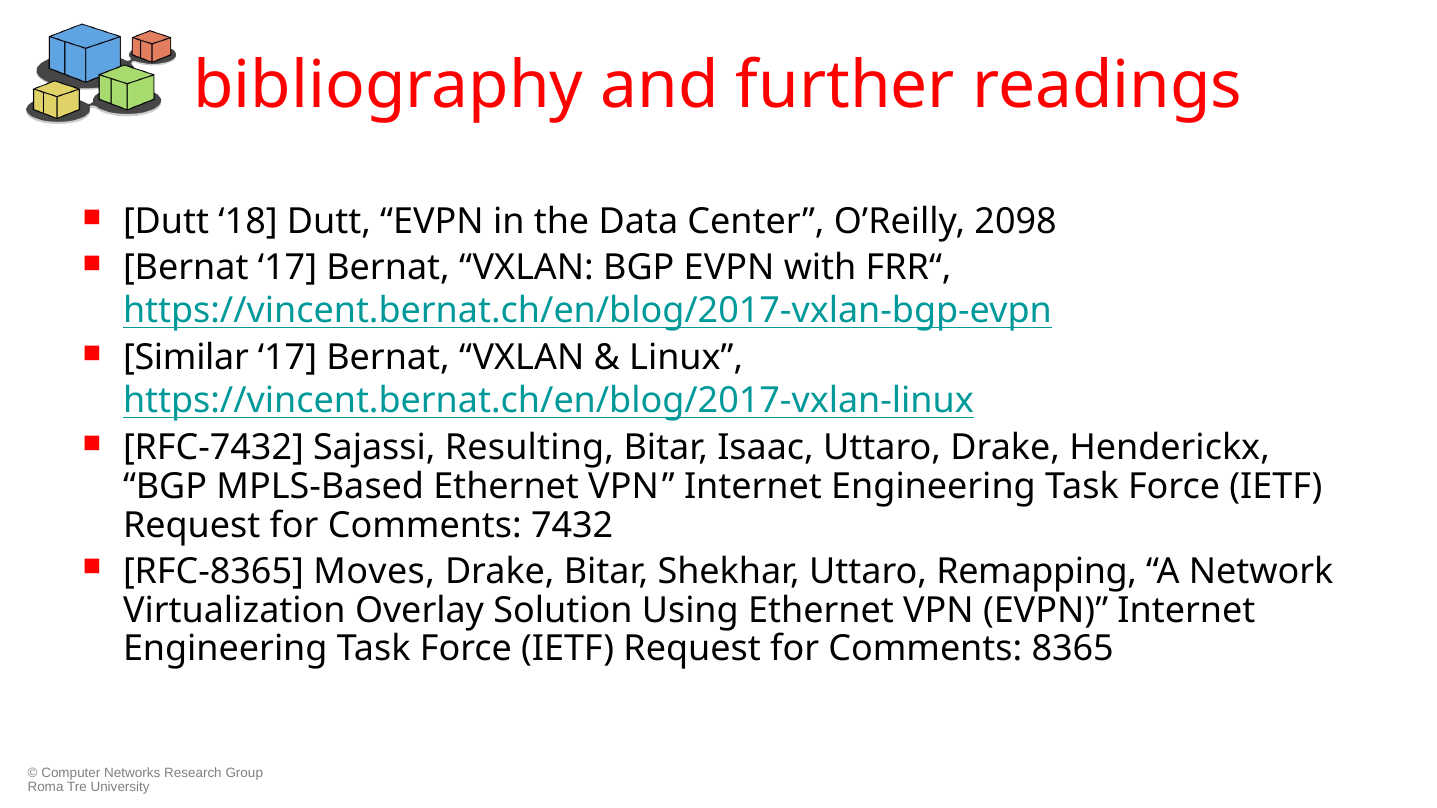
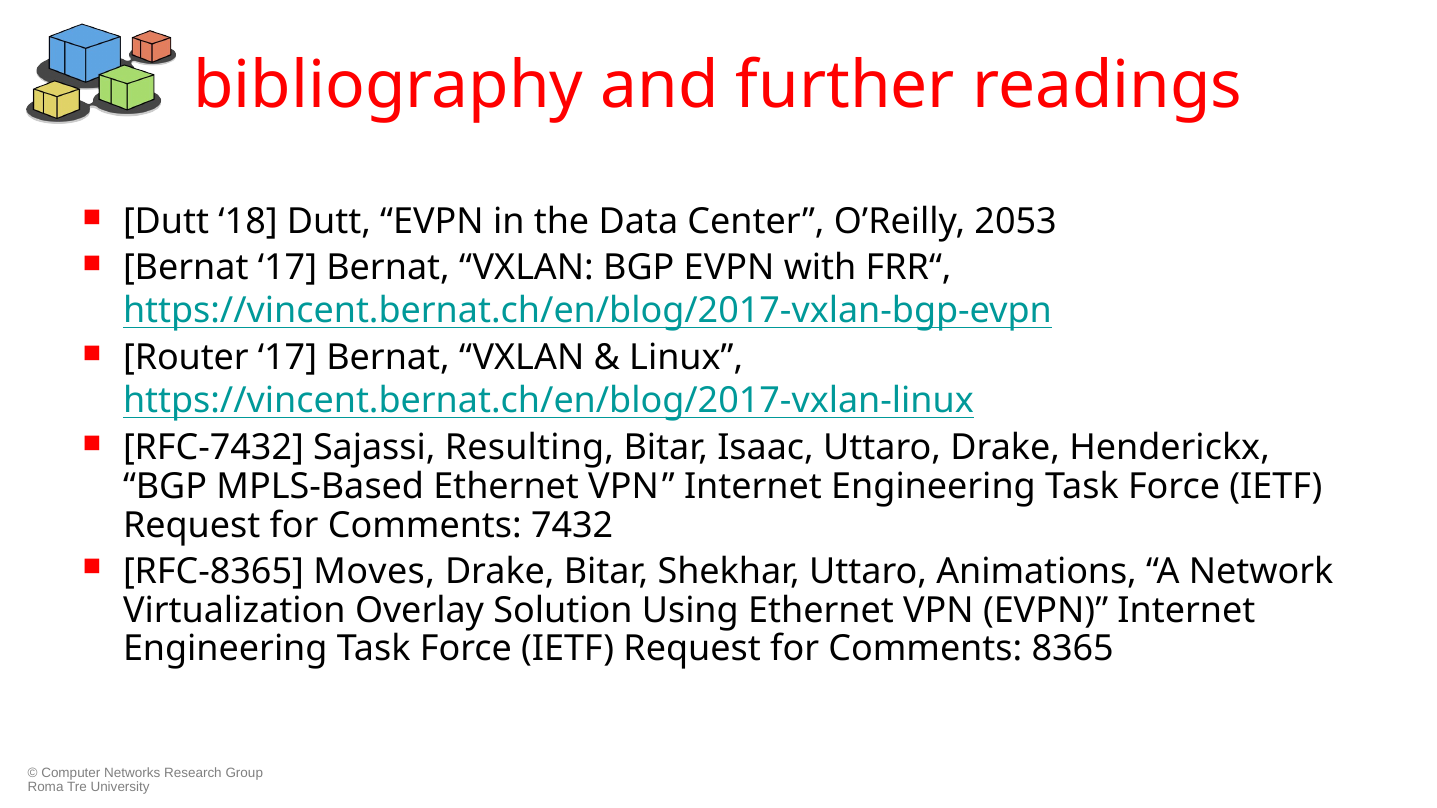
2098: 2098 -> 2053 (1016, 222)
Similar: Similar -> Router (186, 358)
Remapping: Remapping -> Animations (1037, 572)
